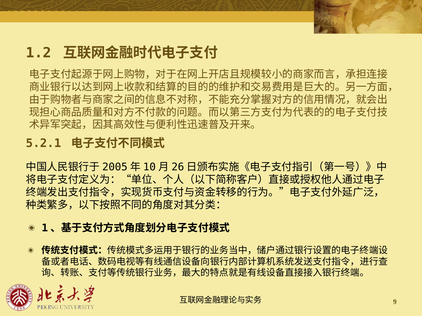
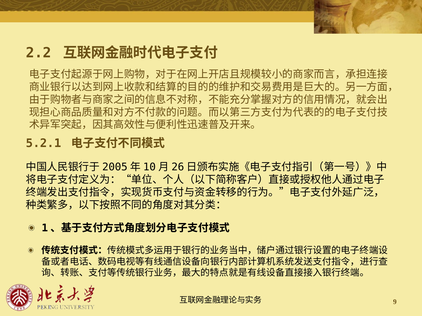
1.2: 1.2 -> 2.2 (38, 53)
